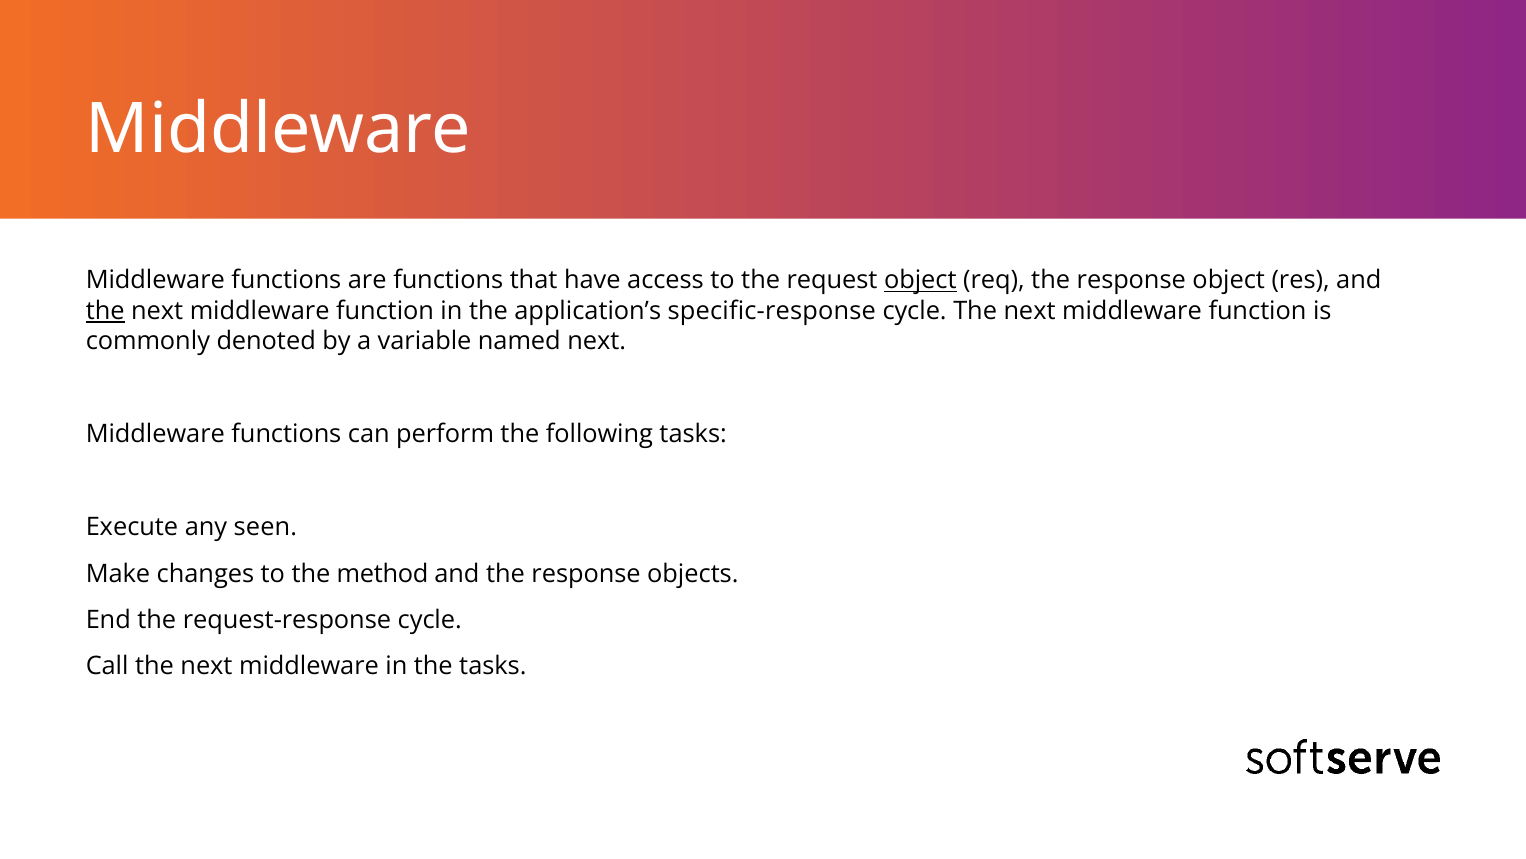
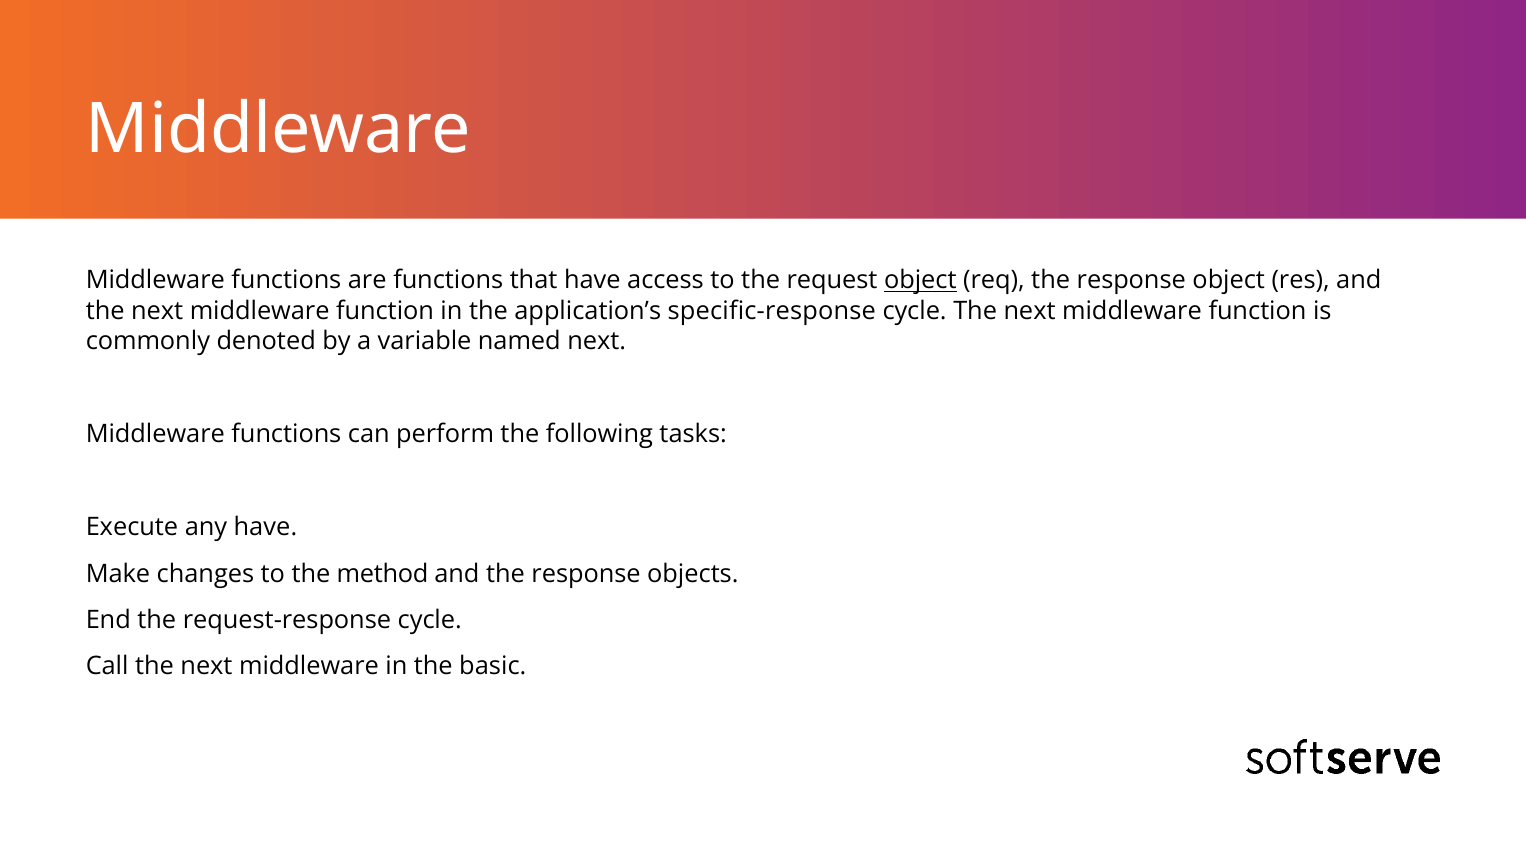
the underline: present -> none (105, 311)
any seen: seen -> have (265, 527)
the tasks: tasks -> basic (493, 666)
